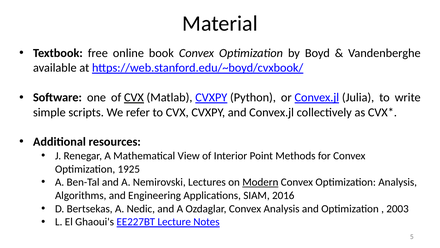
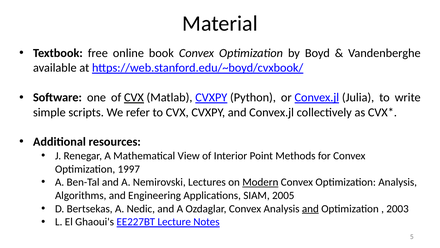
1925: 1925 -> 1997 (129, 169)
2016: 2016 -> 2005 (283, 195)
and underline: none -> present (310, 208)
